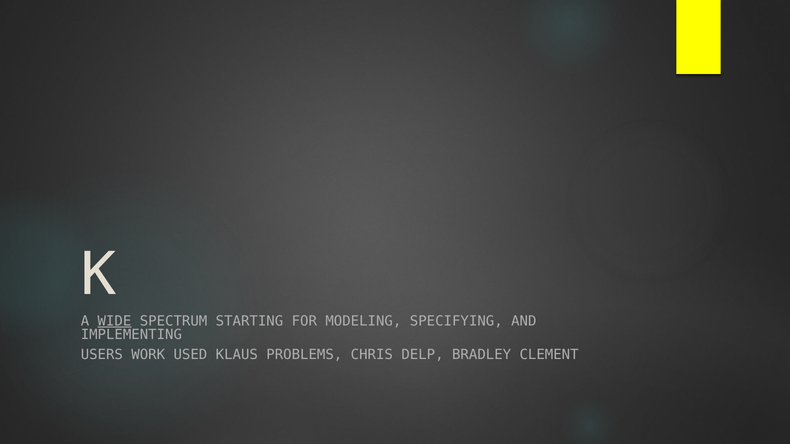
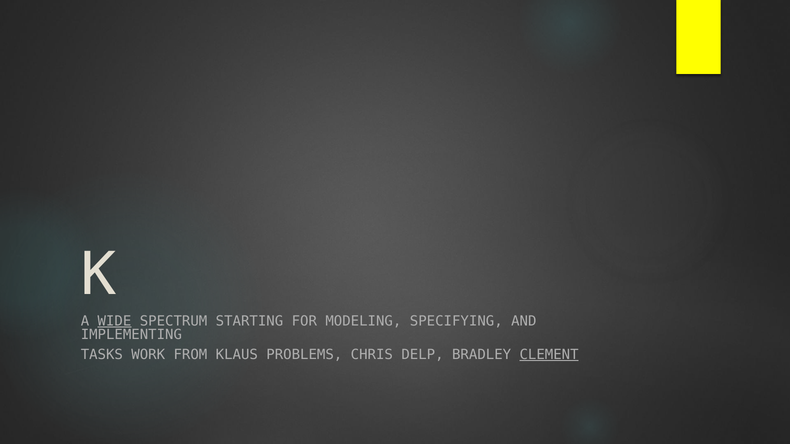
USERS: USERS -> TASKS (102, 355)
USED: USED -> FROM (190, 355)
CLEMENT underline: none -> present (549, 355)
